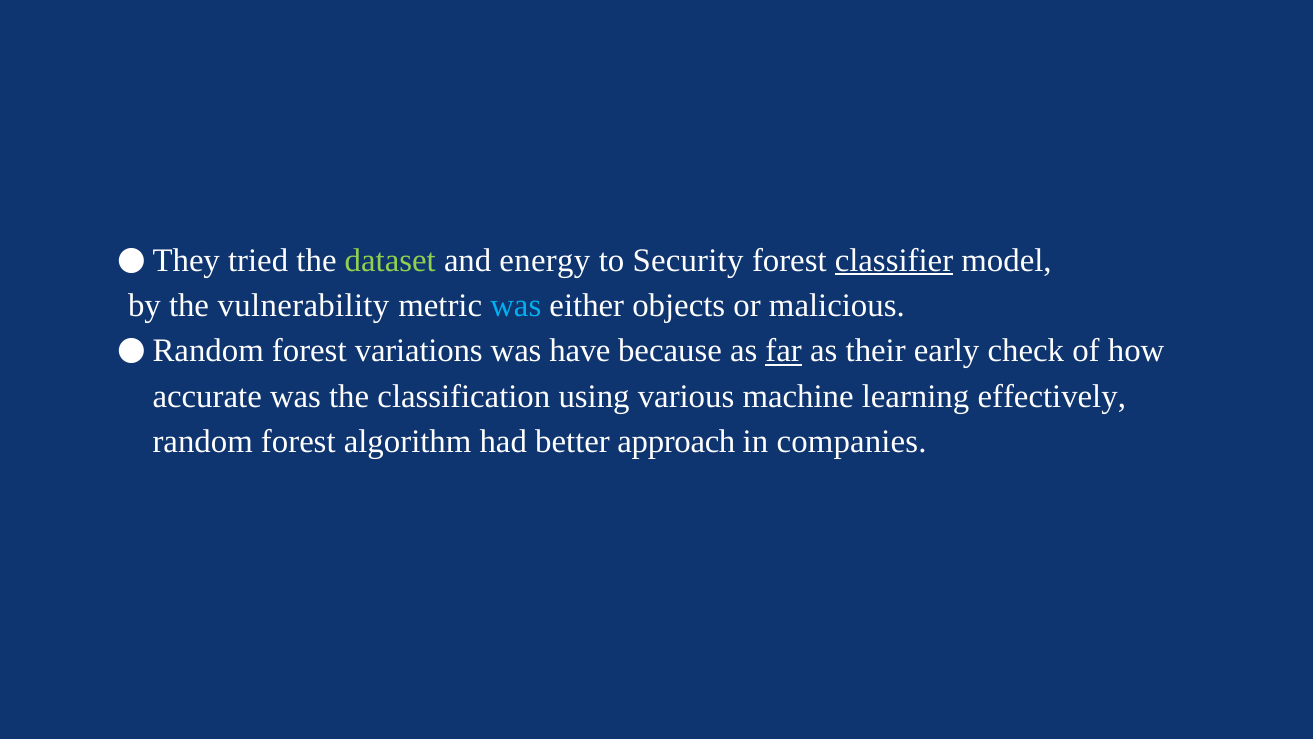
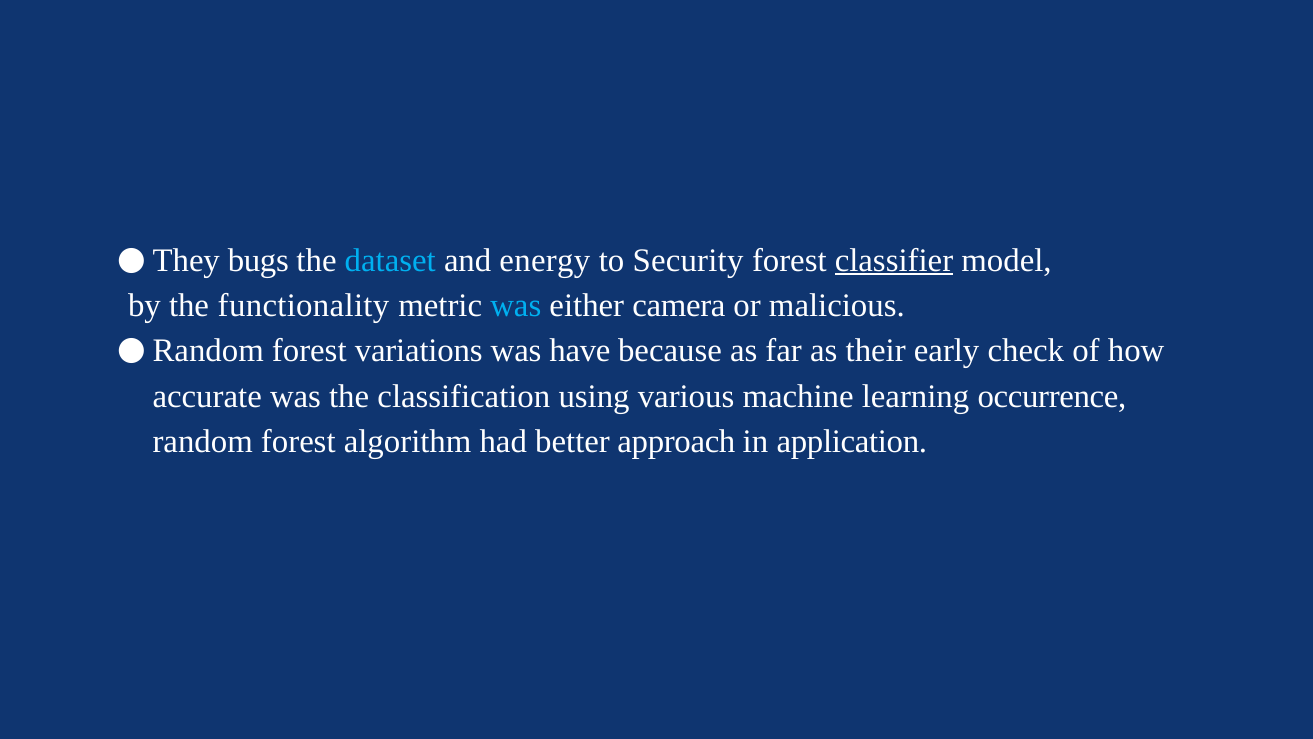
tried: tried -> bugs (258, 260)
dataset colour: light green -> light blue (390, 260)
vulnerability: vulnerability -> functionality (304, 305)
objects: objects -> camera (679, 305)
far underline: present -> none (784, 351)
effectively: effectively -> occurrence (1052, 396)
companies: companies -> application (852, 441)
